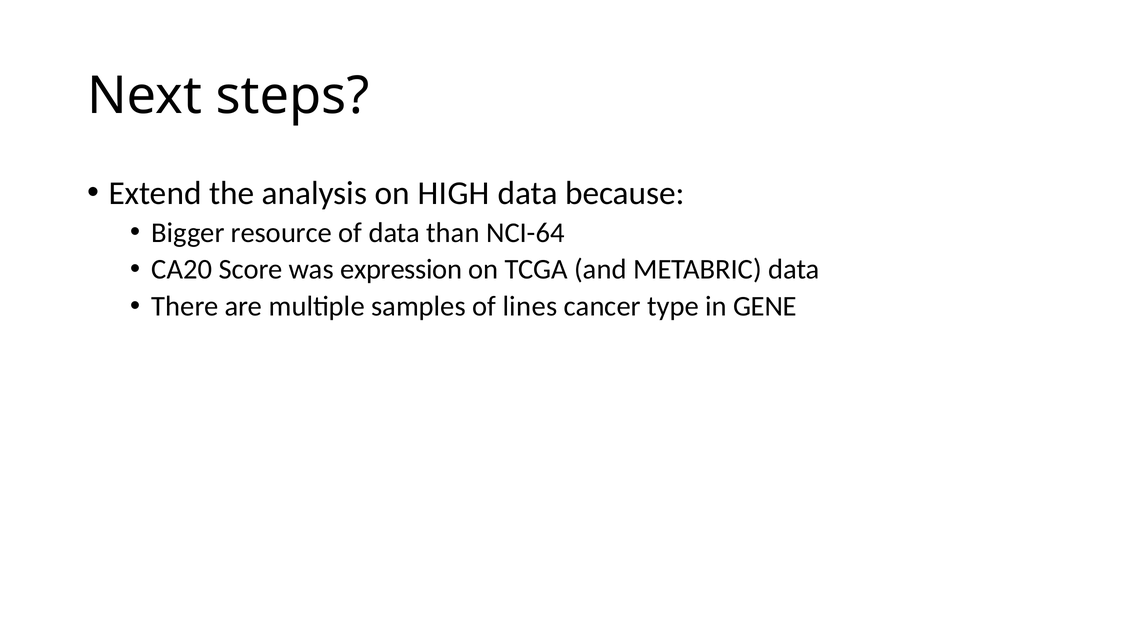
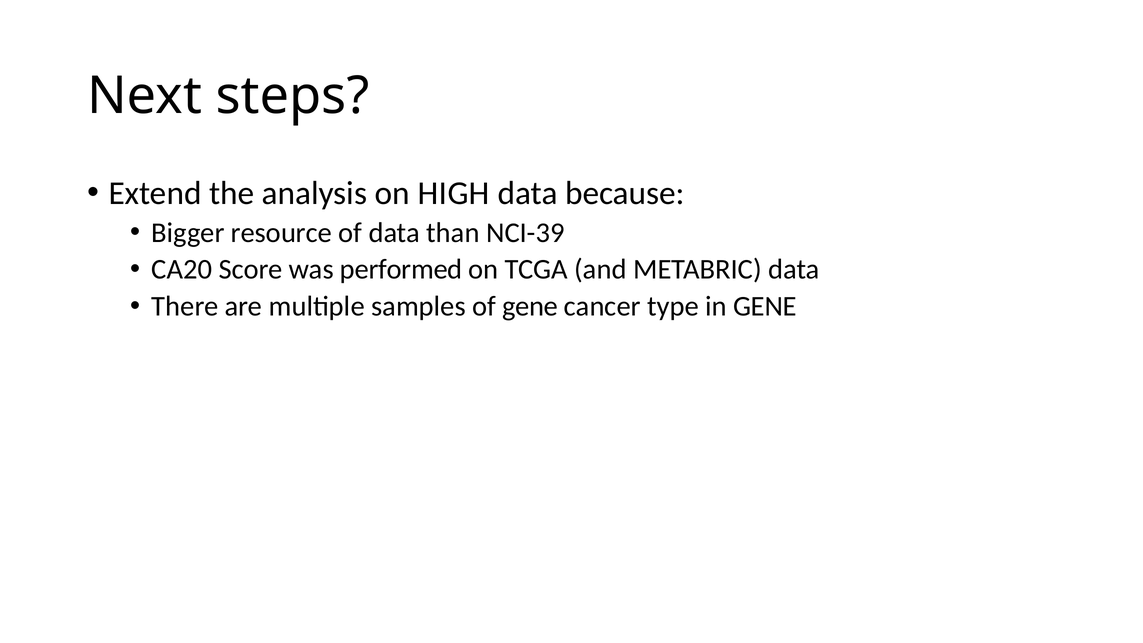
NCI-64: NCI-64 -> NCI-39 (525, 233)
expression: expression -> performed (401, 269)
of lines: lines -> gene (530, 306)
